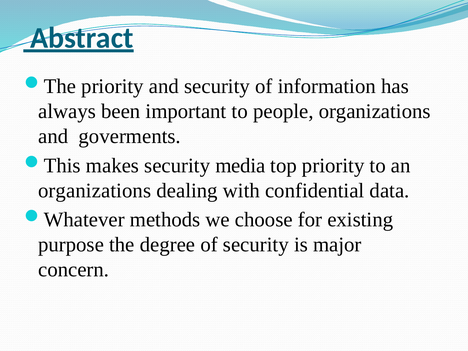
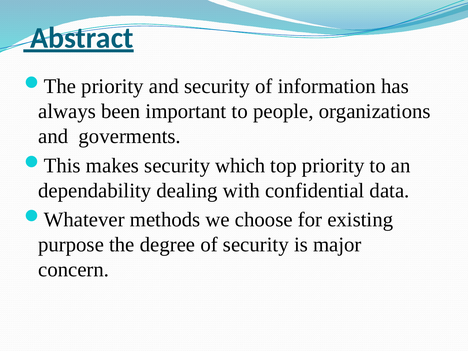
media: media -> which (240, 166)
organizations: organizations -> dependability (95, 190)
